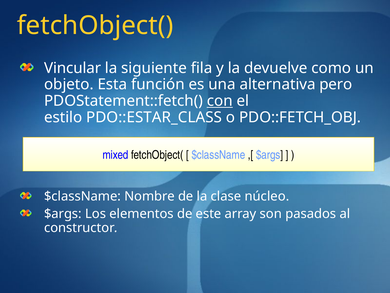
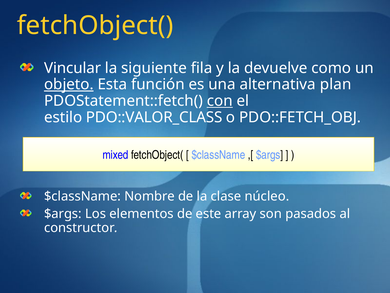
objeto underline: none -> present (69, 84)
pero: pero -> plan (336, 84)
PDO::ESTAR_CLASS: PDO::ESTAR_CLASS -> PDO::VALOR_CLASS (154, 117)
